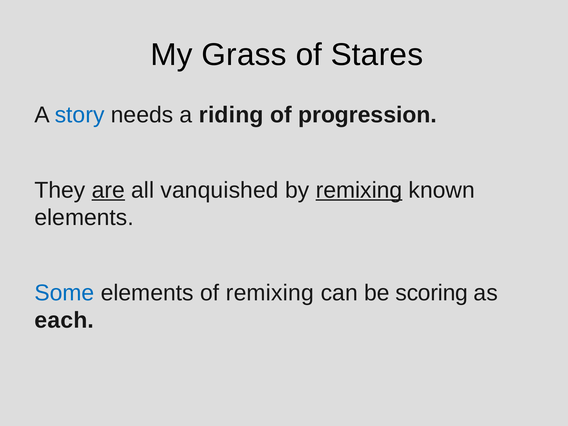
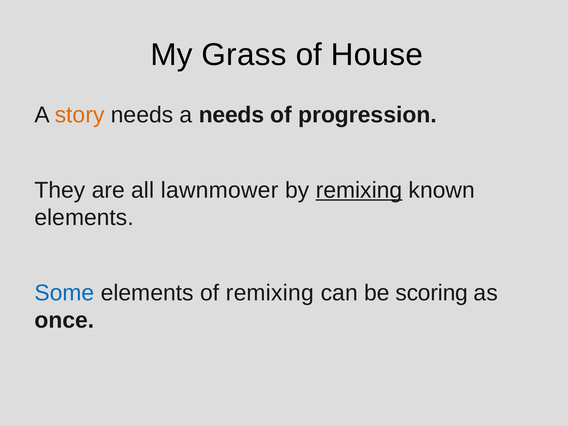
Stares: Stares -> House (377, 55)
story colour: blue -> orange (80, 115)
a riding: riding -> needs (231, 115)
are underline: present -> none (108, 190)
vanquished: vanquished -> lawnmower (220, 190)
each: each -> once (64, 320)
